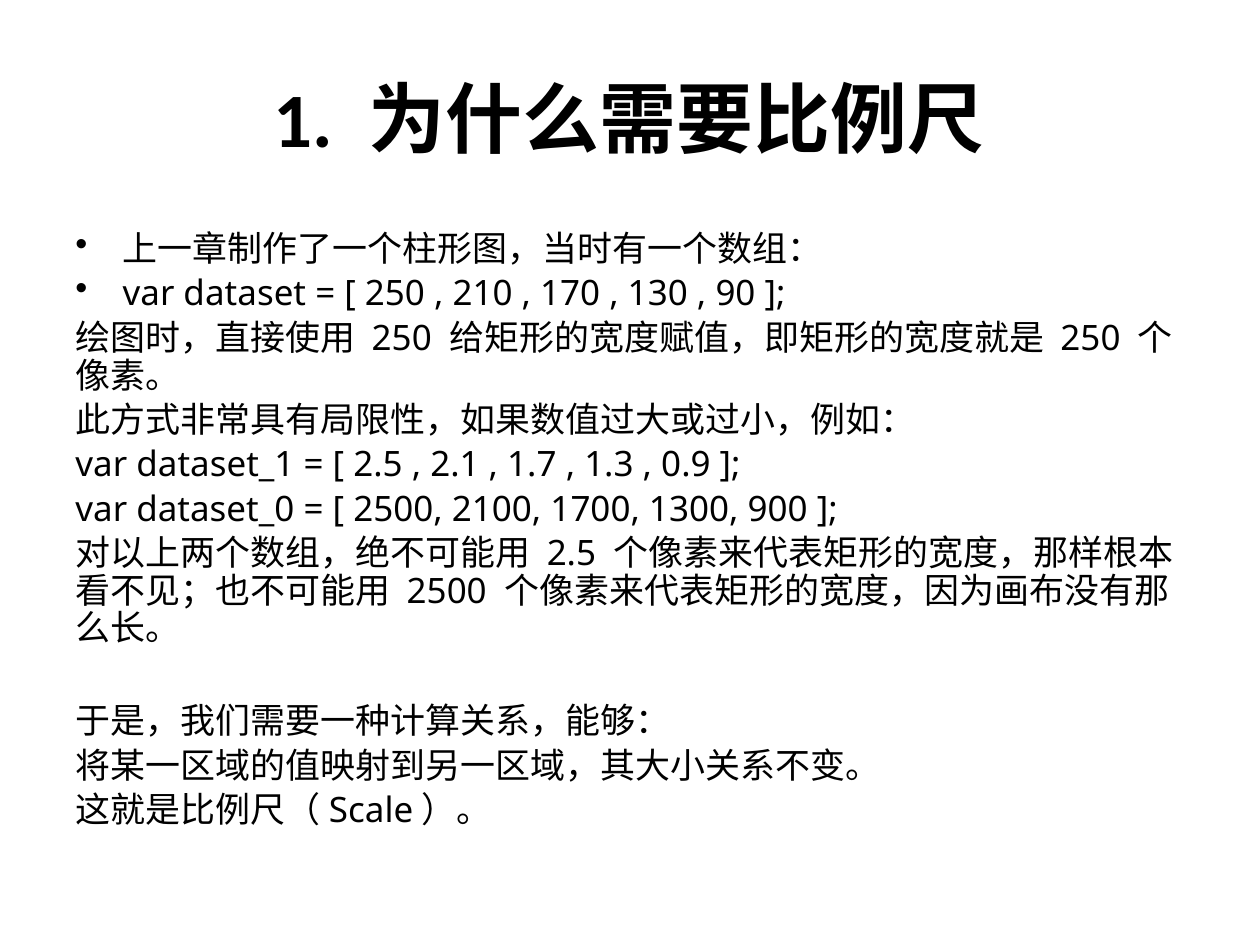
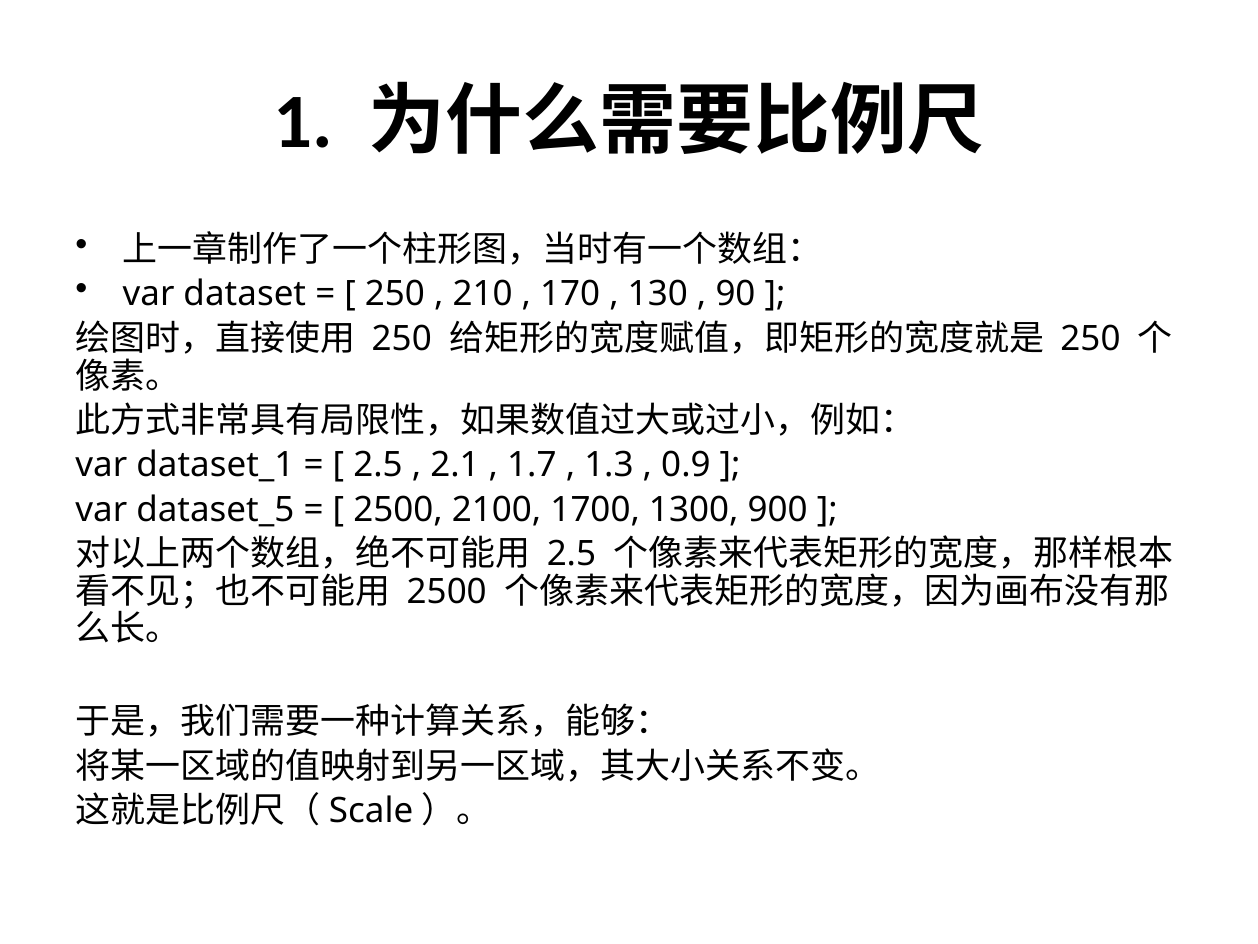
dataset_0: dataset_0 -> dataset_5 (215, 509)
